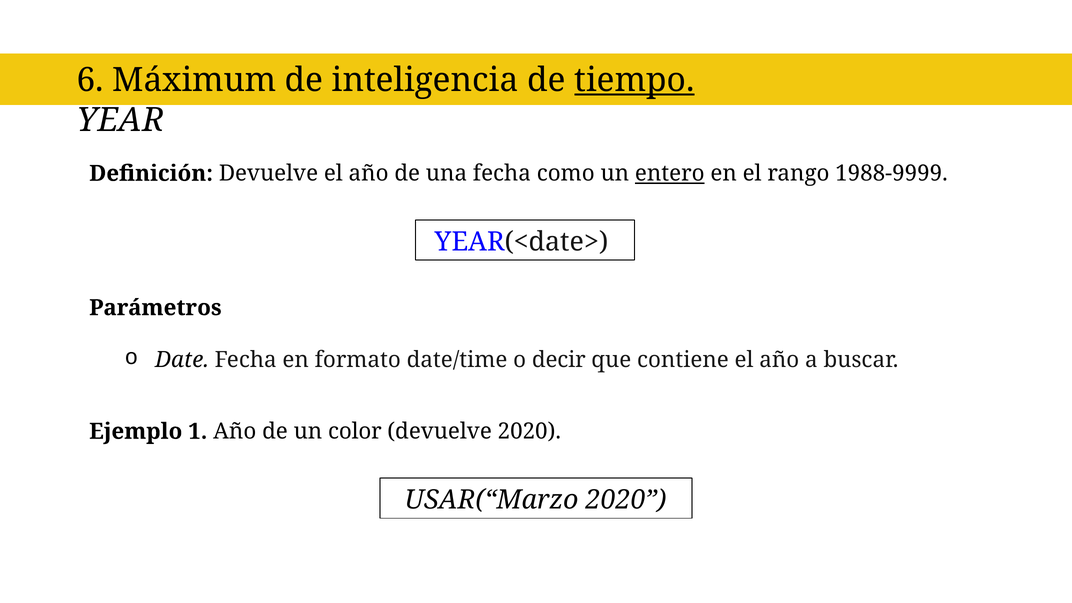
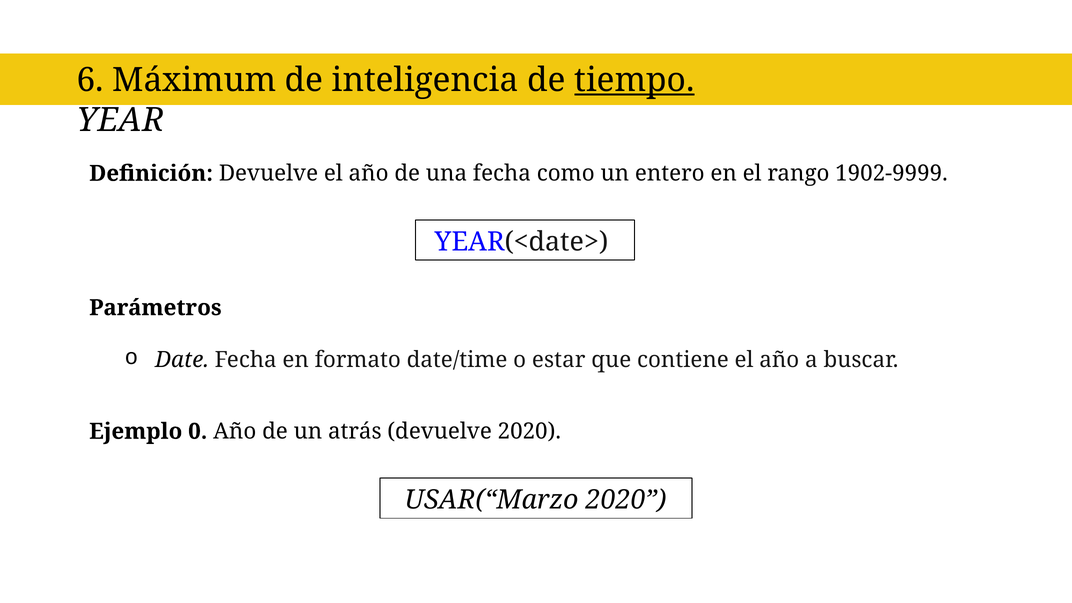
entero underline: present -> none (670, 173)
1988-9999: 1988-9999 -> 1902-9999 (891, 173)
decir: decir -> estar (559, 360)
1: 1 -> 0 (198, 431)
color: color -> atrás (355, 431)
